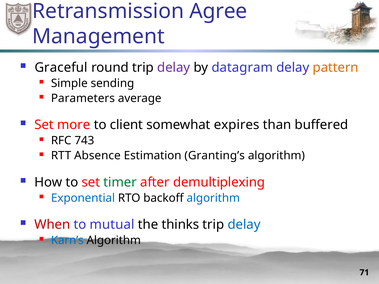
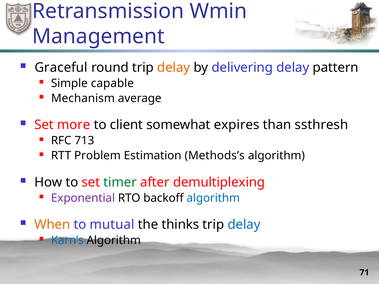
Agree: Agree -> Wmin (218, 11)
delay colour: purple -> orange (174, 67)
datagram: datagram -> delivering (242, 67)
pattern colour: orange -> black (336, 67)
sending: sending -> capable (112, 83)
Parameters: Parameters -> Mechanism (83, 98)
buffered: buffered -> ssthresh (321, 125)
743: 743 -> 713 (84, 141)
Absence: Absence -> Problem (97, 156)
Granting’s: Granting’s -> Methods’s (215, 156)
Exponential colour: blue -> purple (83, 198)
When colour: red -> orange (52, 225)
